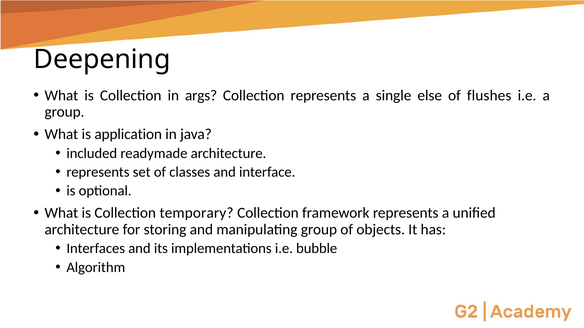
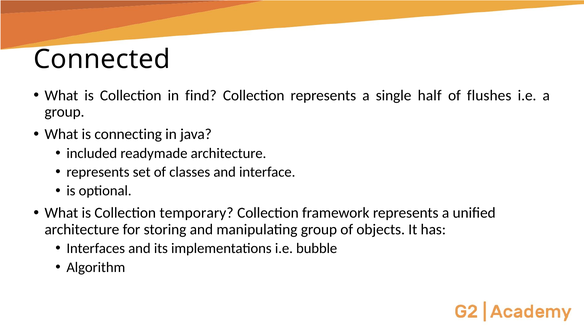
Deepening: Deepening -> Connected (102, 59)
args: args -> find (201, 95)
else: else -> half (430, 95)
application: application -> connecting (128, 134)
